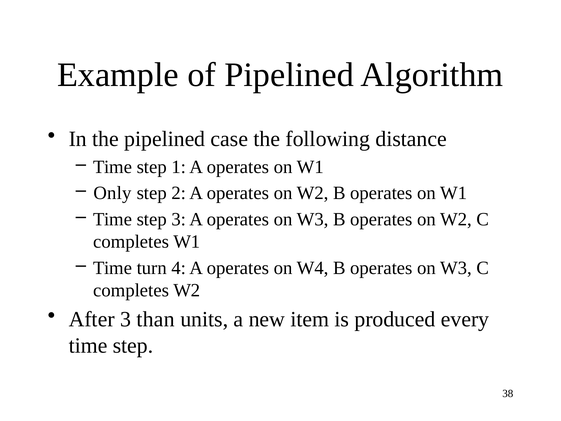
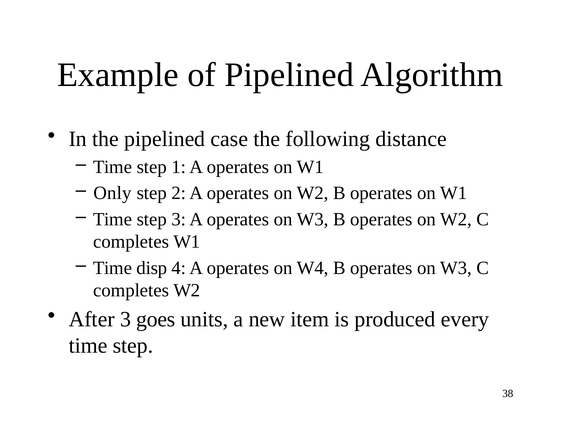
turn: turn -> disp (152, 268)
than: than -> goes (156, 319)
